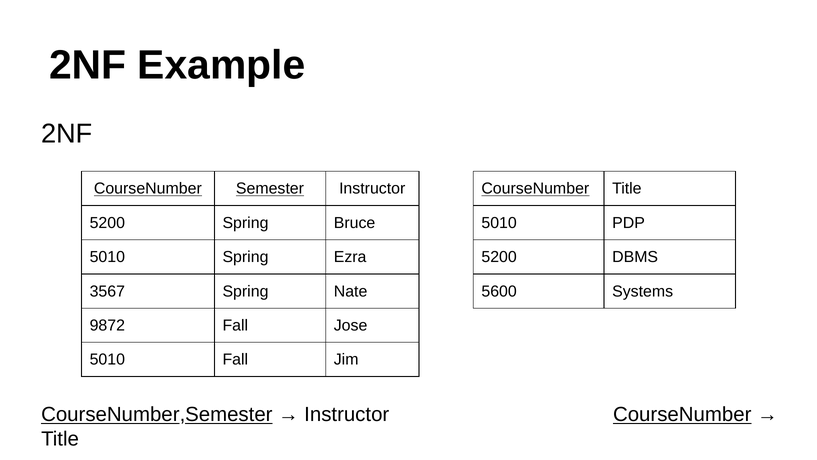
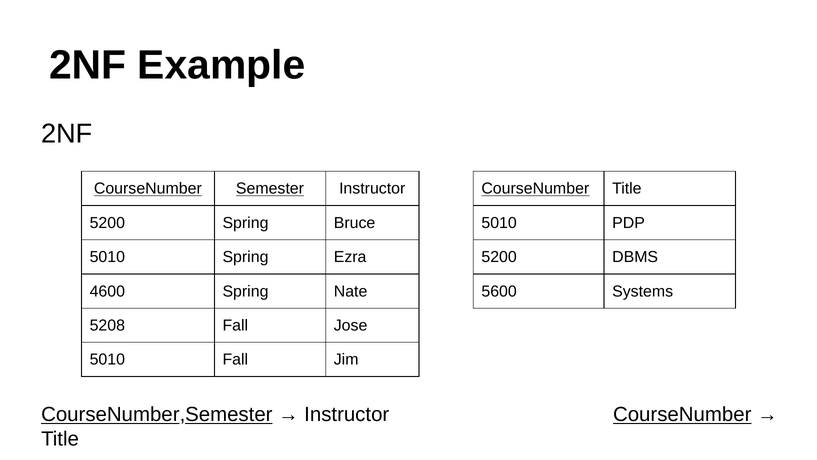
3567: 3567 -> 4600 (107, 291)
9872: 9872 -> 5208 (107, 325)
